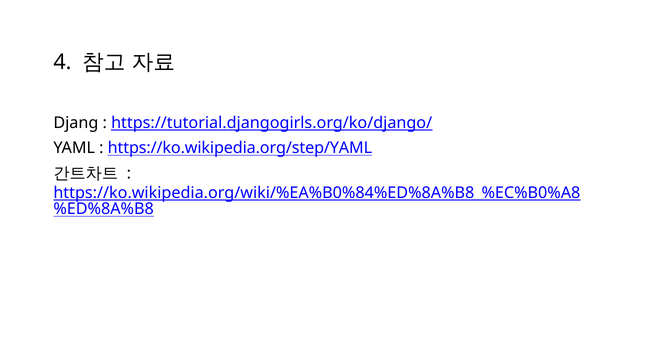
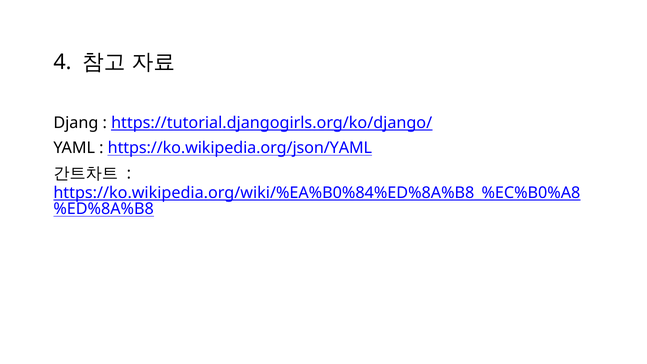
https://ko.wikipedia.org/step/YAML: https://ko.wikipedia.org/step/YAML -> https://ko.wikipedia.org/json/YAML (240, 148)
